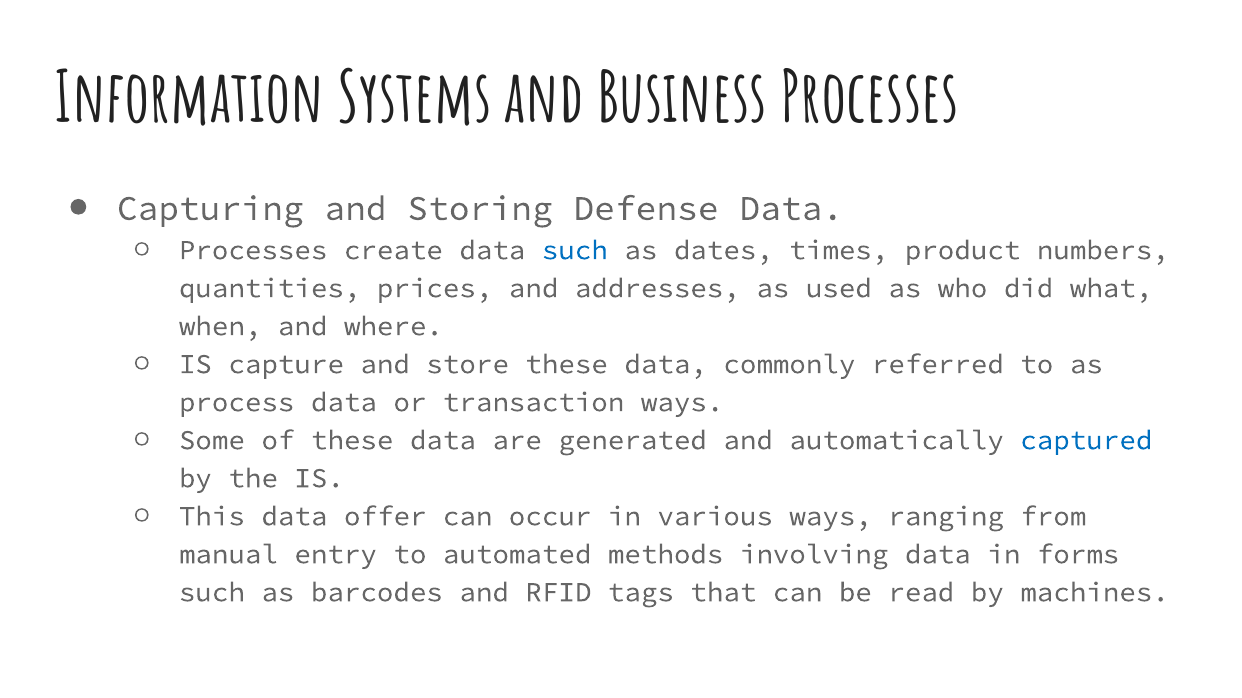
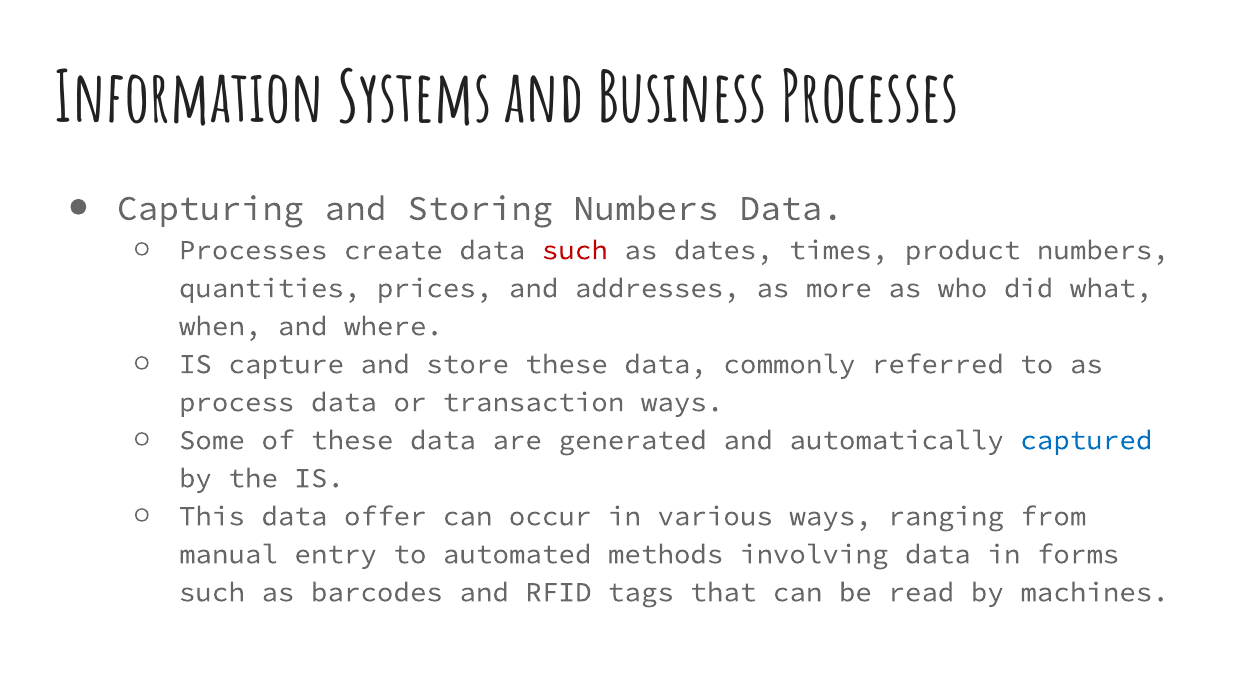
Storing Defense: Defense -> Numbers (646, 209)
such colour: blue -> red (575, 250)
used: used -> more (839, 288)
